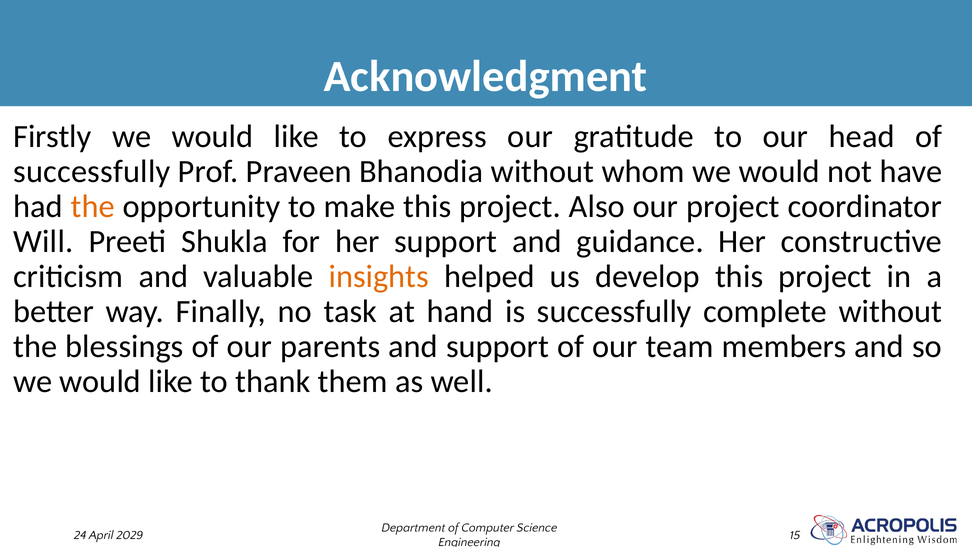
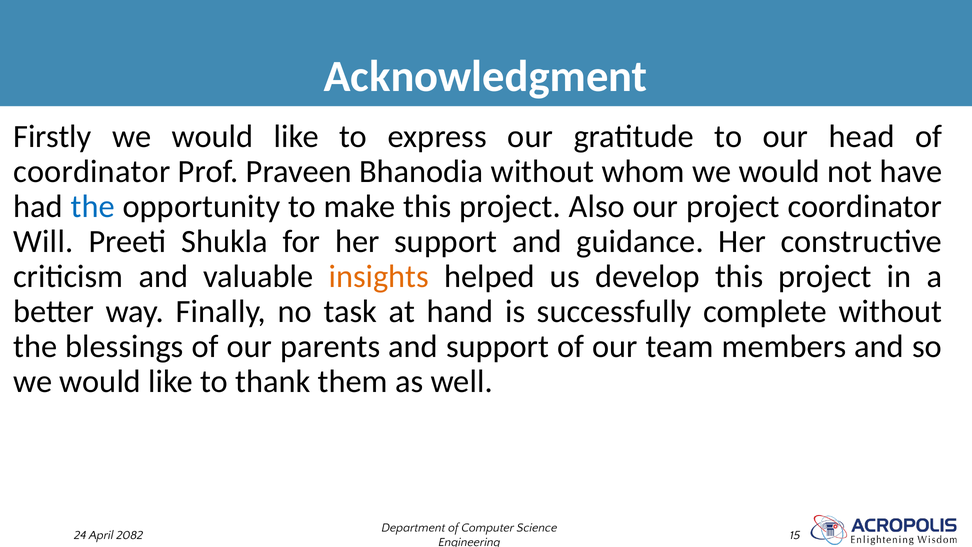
successfully: successfully -> coordinator (92, 172)
the colour: orange -> blue (93, 207)
2029: 2029 -> 2082 (130, 535)
